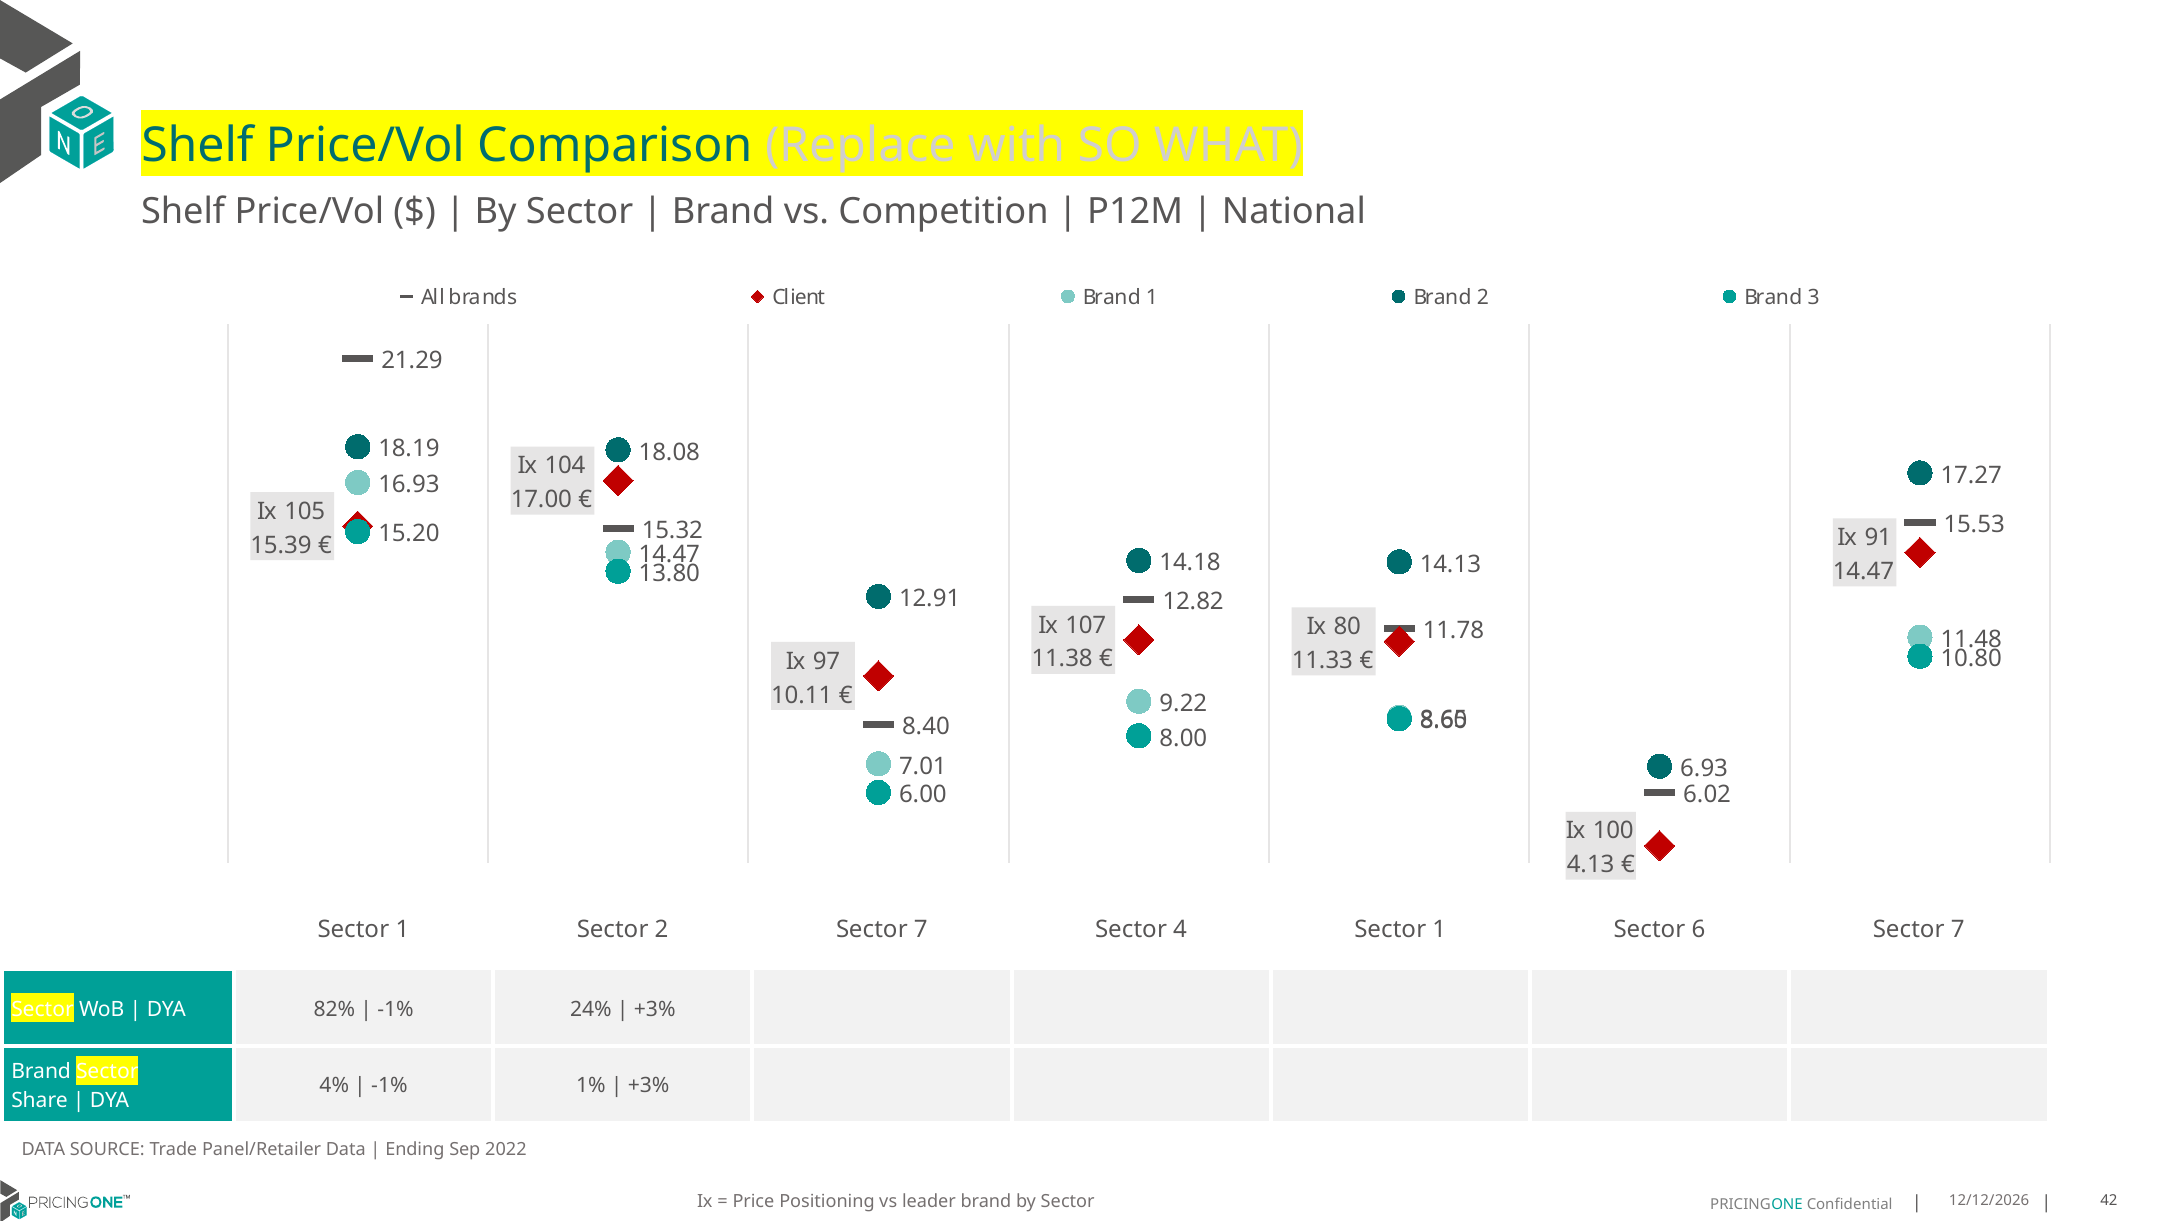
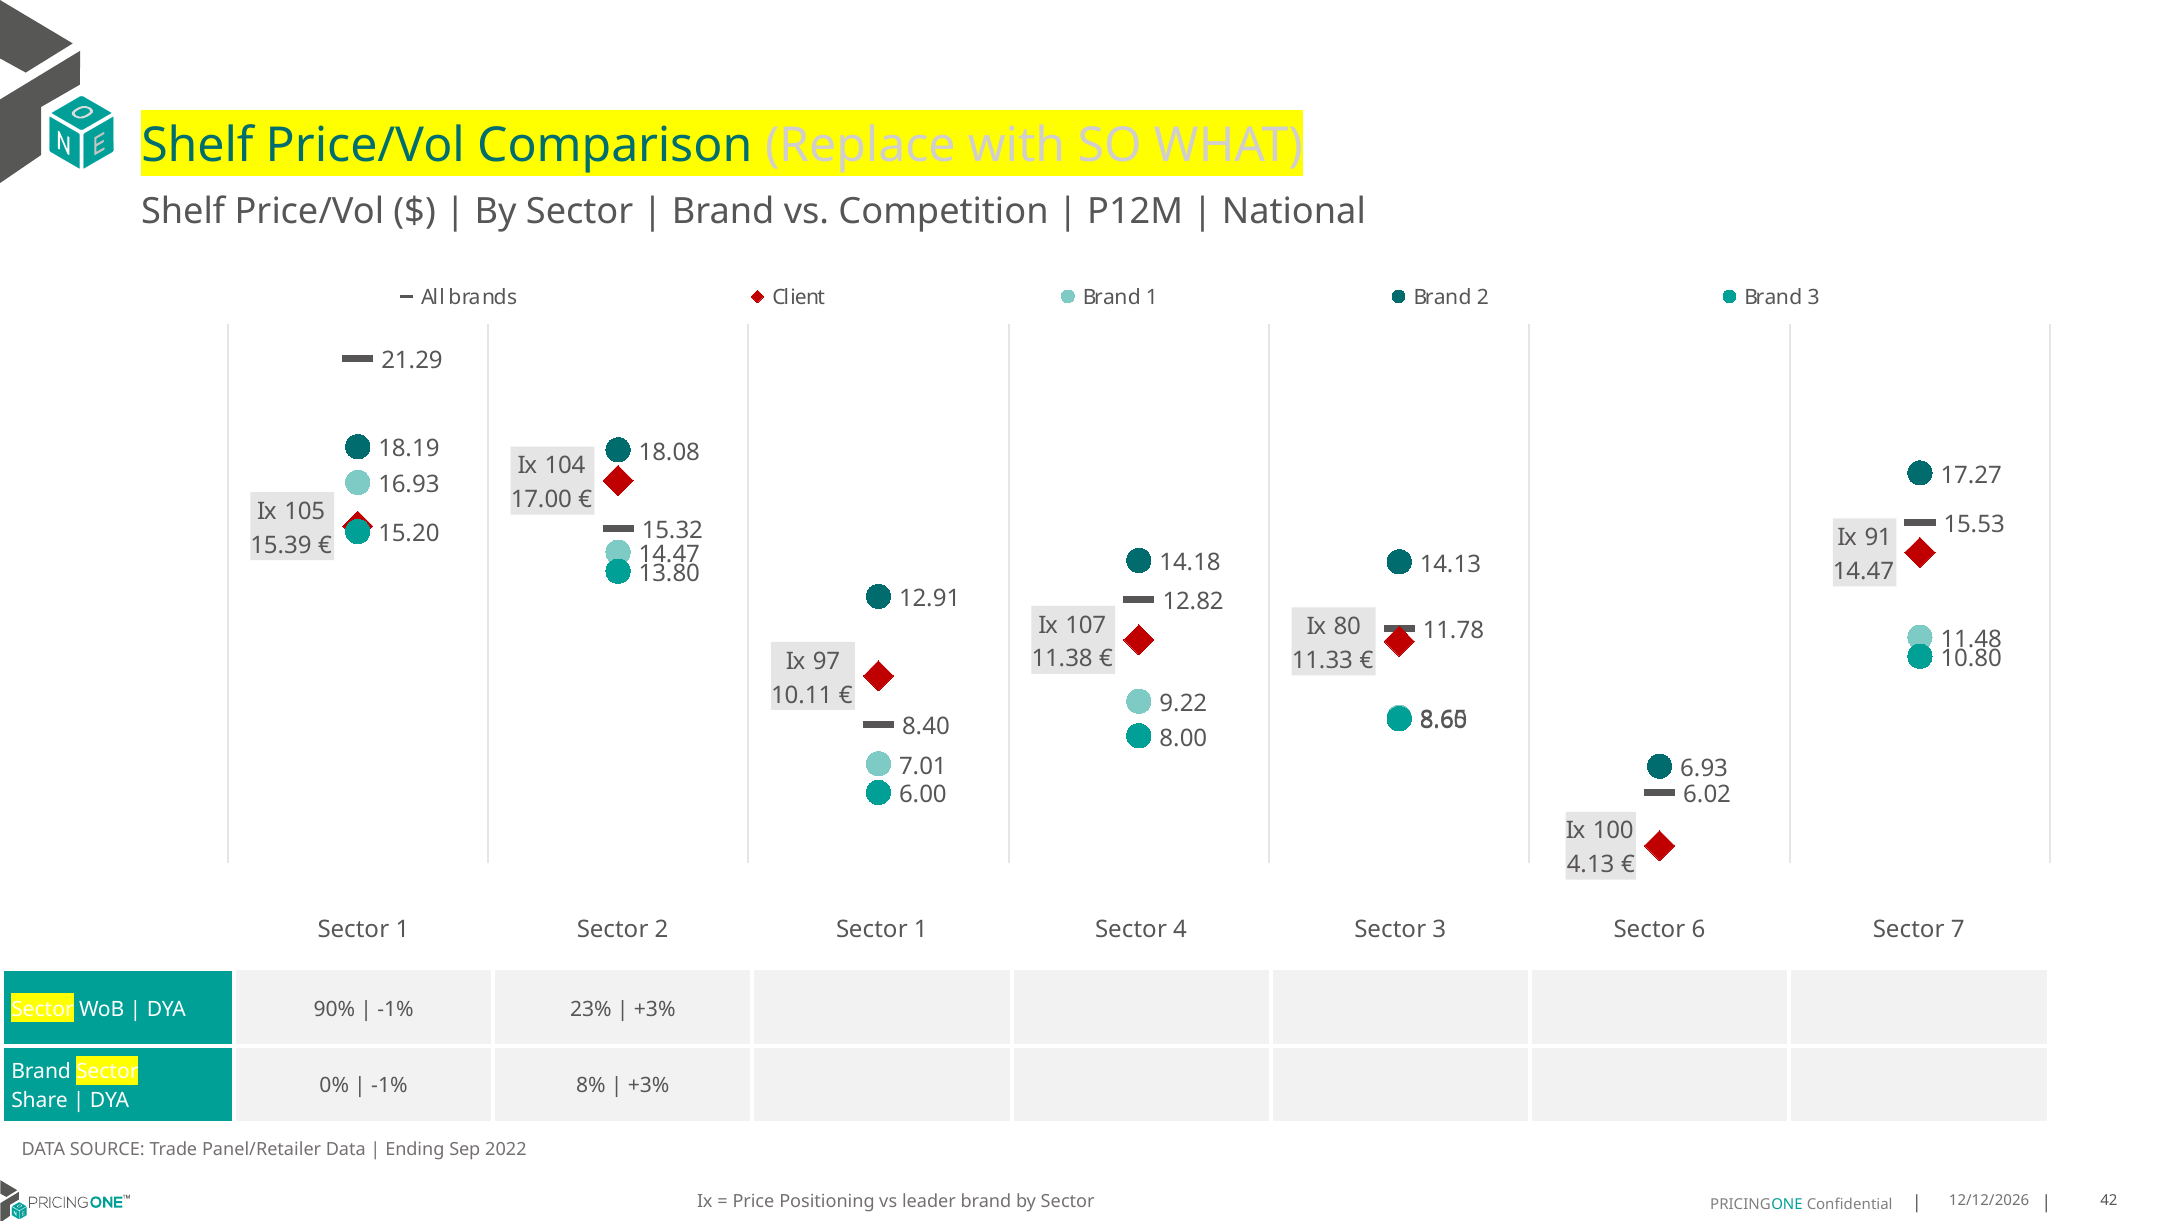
2 Sector 7: 7 -> 1 (921, 930)
4 Sector 1: 1 -> 3 (1439, 930)
82%: 82% -> 90% (334, 1009)
24%: 24% -> 23% (591, 1009)
4%: 4% -> 0% (334, 1086)
1%: 1% -> 8% (591, 1086)
